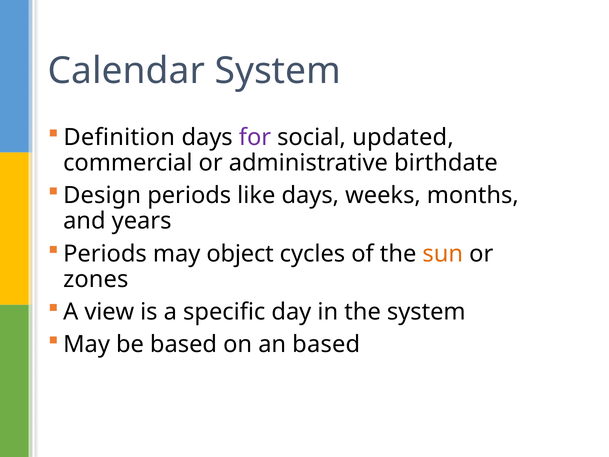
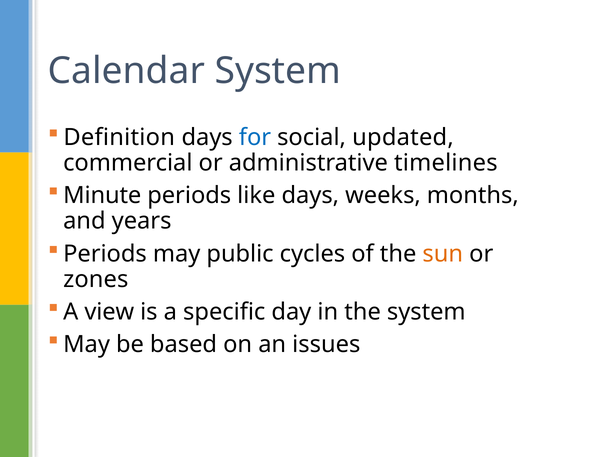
for colour: purple -> blue (255, 137)
birthdate: birthdate -> timelines (446, 163)
Design: Design -> Minute (102, 195)
object: object -> public (240, 254)
an based: based -> issues (326, 344)
